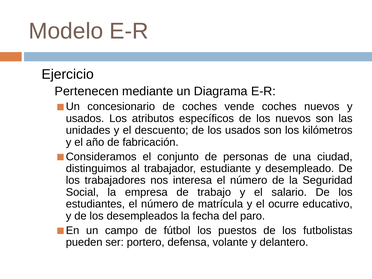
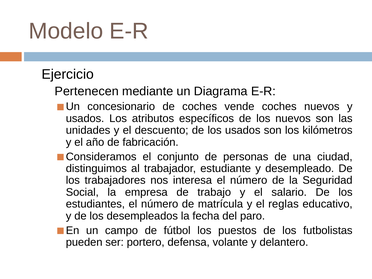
ocurre: ocurre -> reglas (284, 204)
